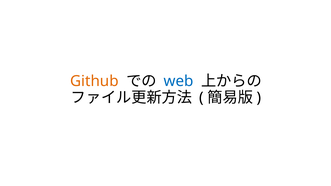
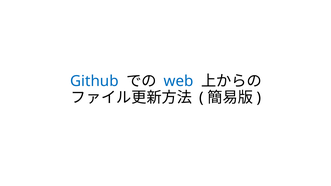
Github colour: orange -> blue (94, 81)
